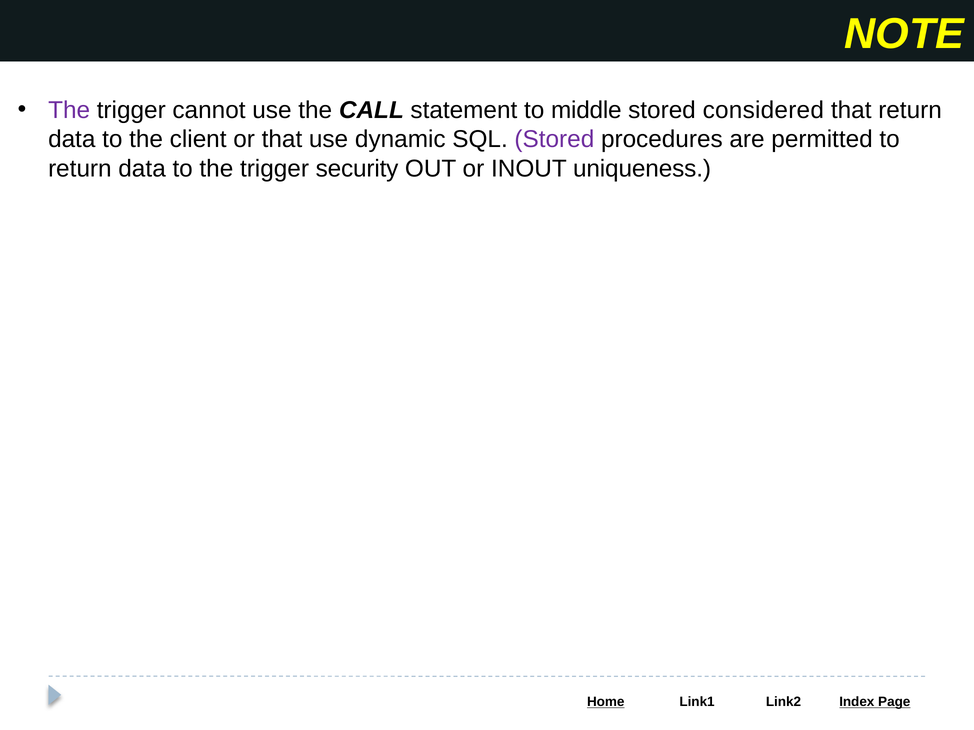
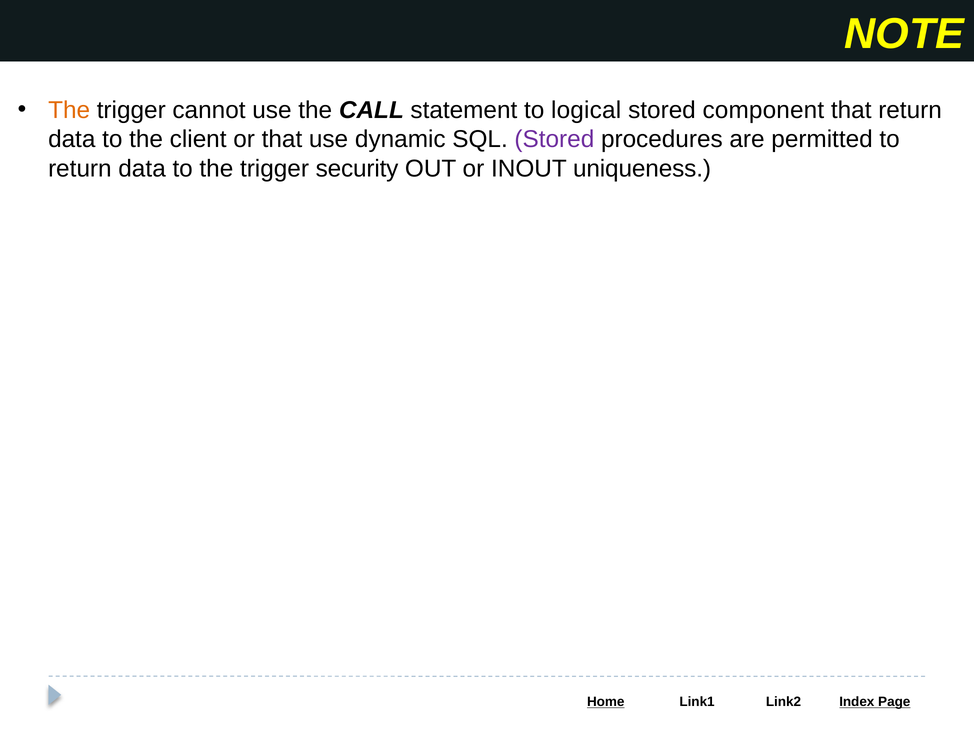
The colour: purple -> orange (69, 110)
middle: middle -> logical (586, 110)
considered: considered -> component (763, 110)
